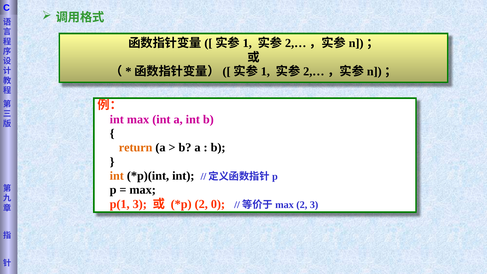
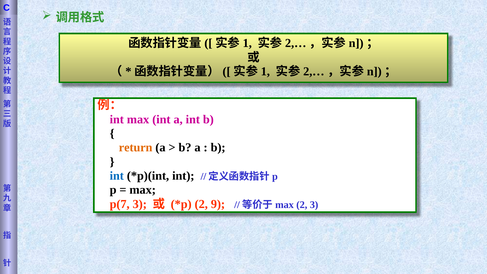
int colour: orange -> blue (117, 176)
p(1: p(1 -> p(7 (120, 204)
0: 0 -> 9 (218, 204)
